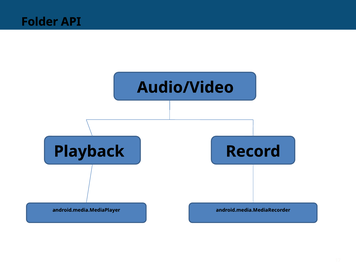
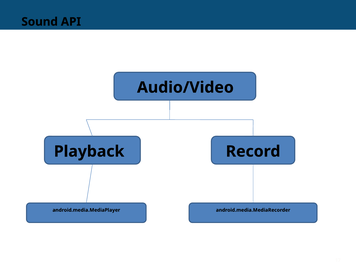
Folder: Folder -> Sound (40, 22)
